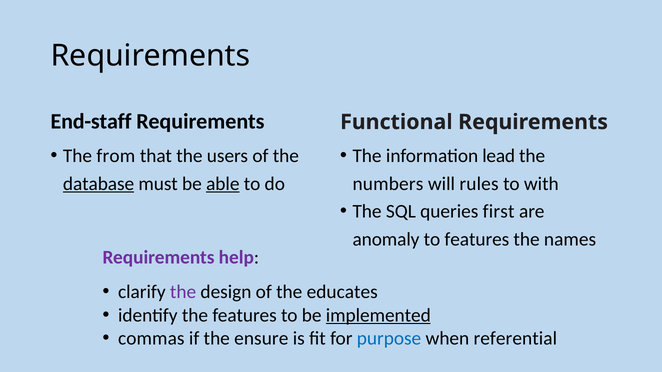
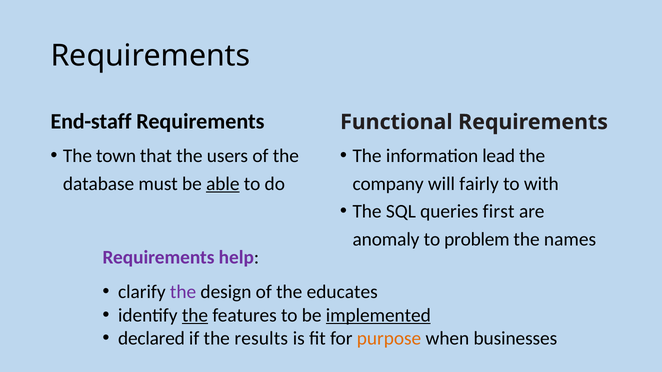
from: from -> town (116, 156)
database underline: present -> none (99, 184)
numbers: numbers -> company (388, 184)
rules: rules -> fairly (479, 184)
to features: features -> problem (477, 240)
the underline: none -> present (195, 316)
commas: commas -> declared (151, 339)
ensure: ensure -> results (261, 339)
purpose colour: blue -> orange (389, 339)
referential: referential -> businesses (515, 339)
